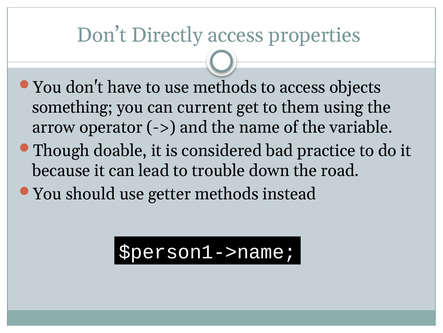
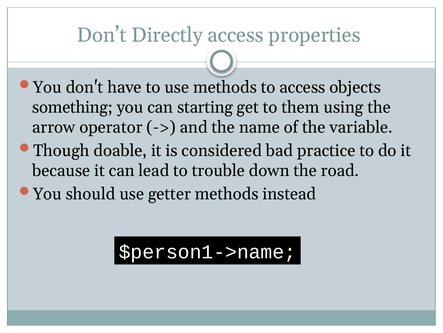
current: current -> starting (205, 107)
